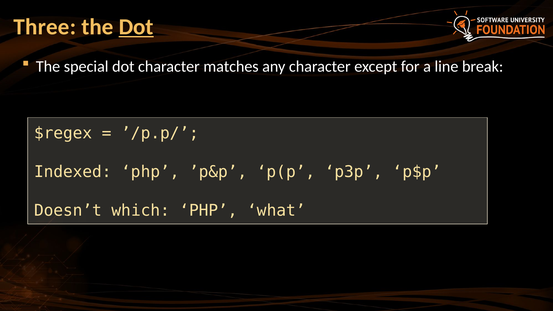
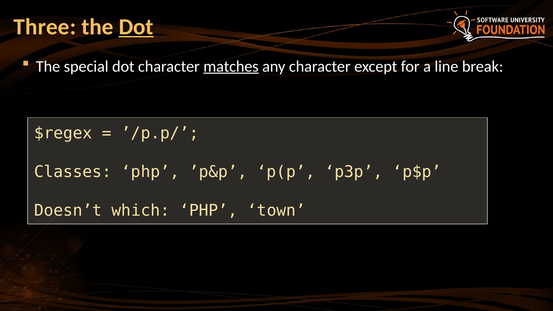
matches underline: none -> present (231, 66)
Indexed: Indexed -> Classes (73, 172)
what: what -> town (276, 211)
